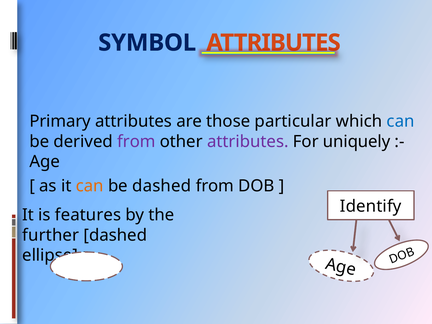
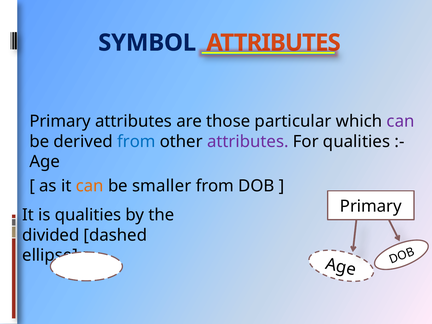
can colour: blue -> purple (401, 121)
from colour: purple -> blue (136, 142)
For uniquely: uniquely -> qualities (357, 142)
be dashed: dashed -> smaller (162, 186)
Identify: Identify -> Primary (371, 206)
is features: features -> qualities (88, 215)
further: further -> divided (51, 235)
